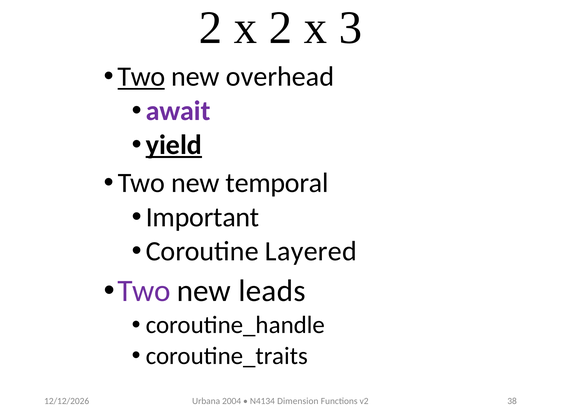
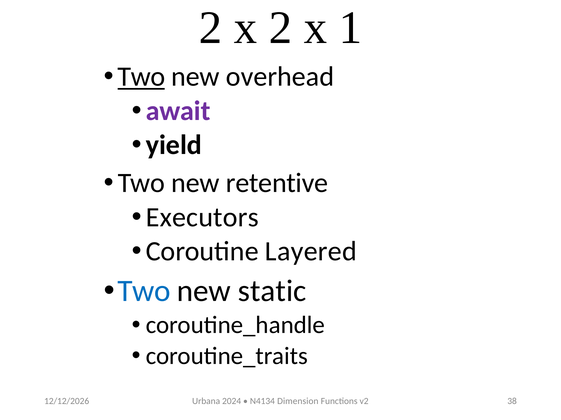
3: 3 -> 1 (351, 28)
yield underline: present -> none (174, 145)
temporal: temporal -> retentive (277, 183)
Important: Important -> Executors (202, 218)
Two colour: purple -> blue (144, 291)
leads: leads -> static (272, 291)
2004: 2004 -> 2024 (232, 402)
